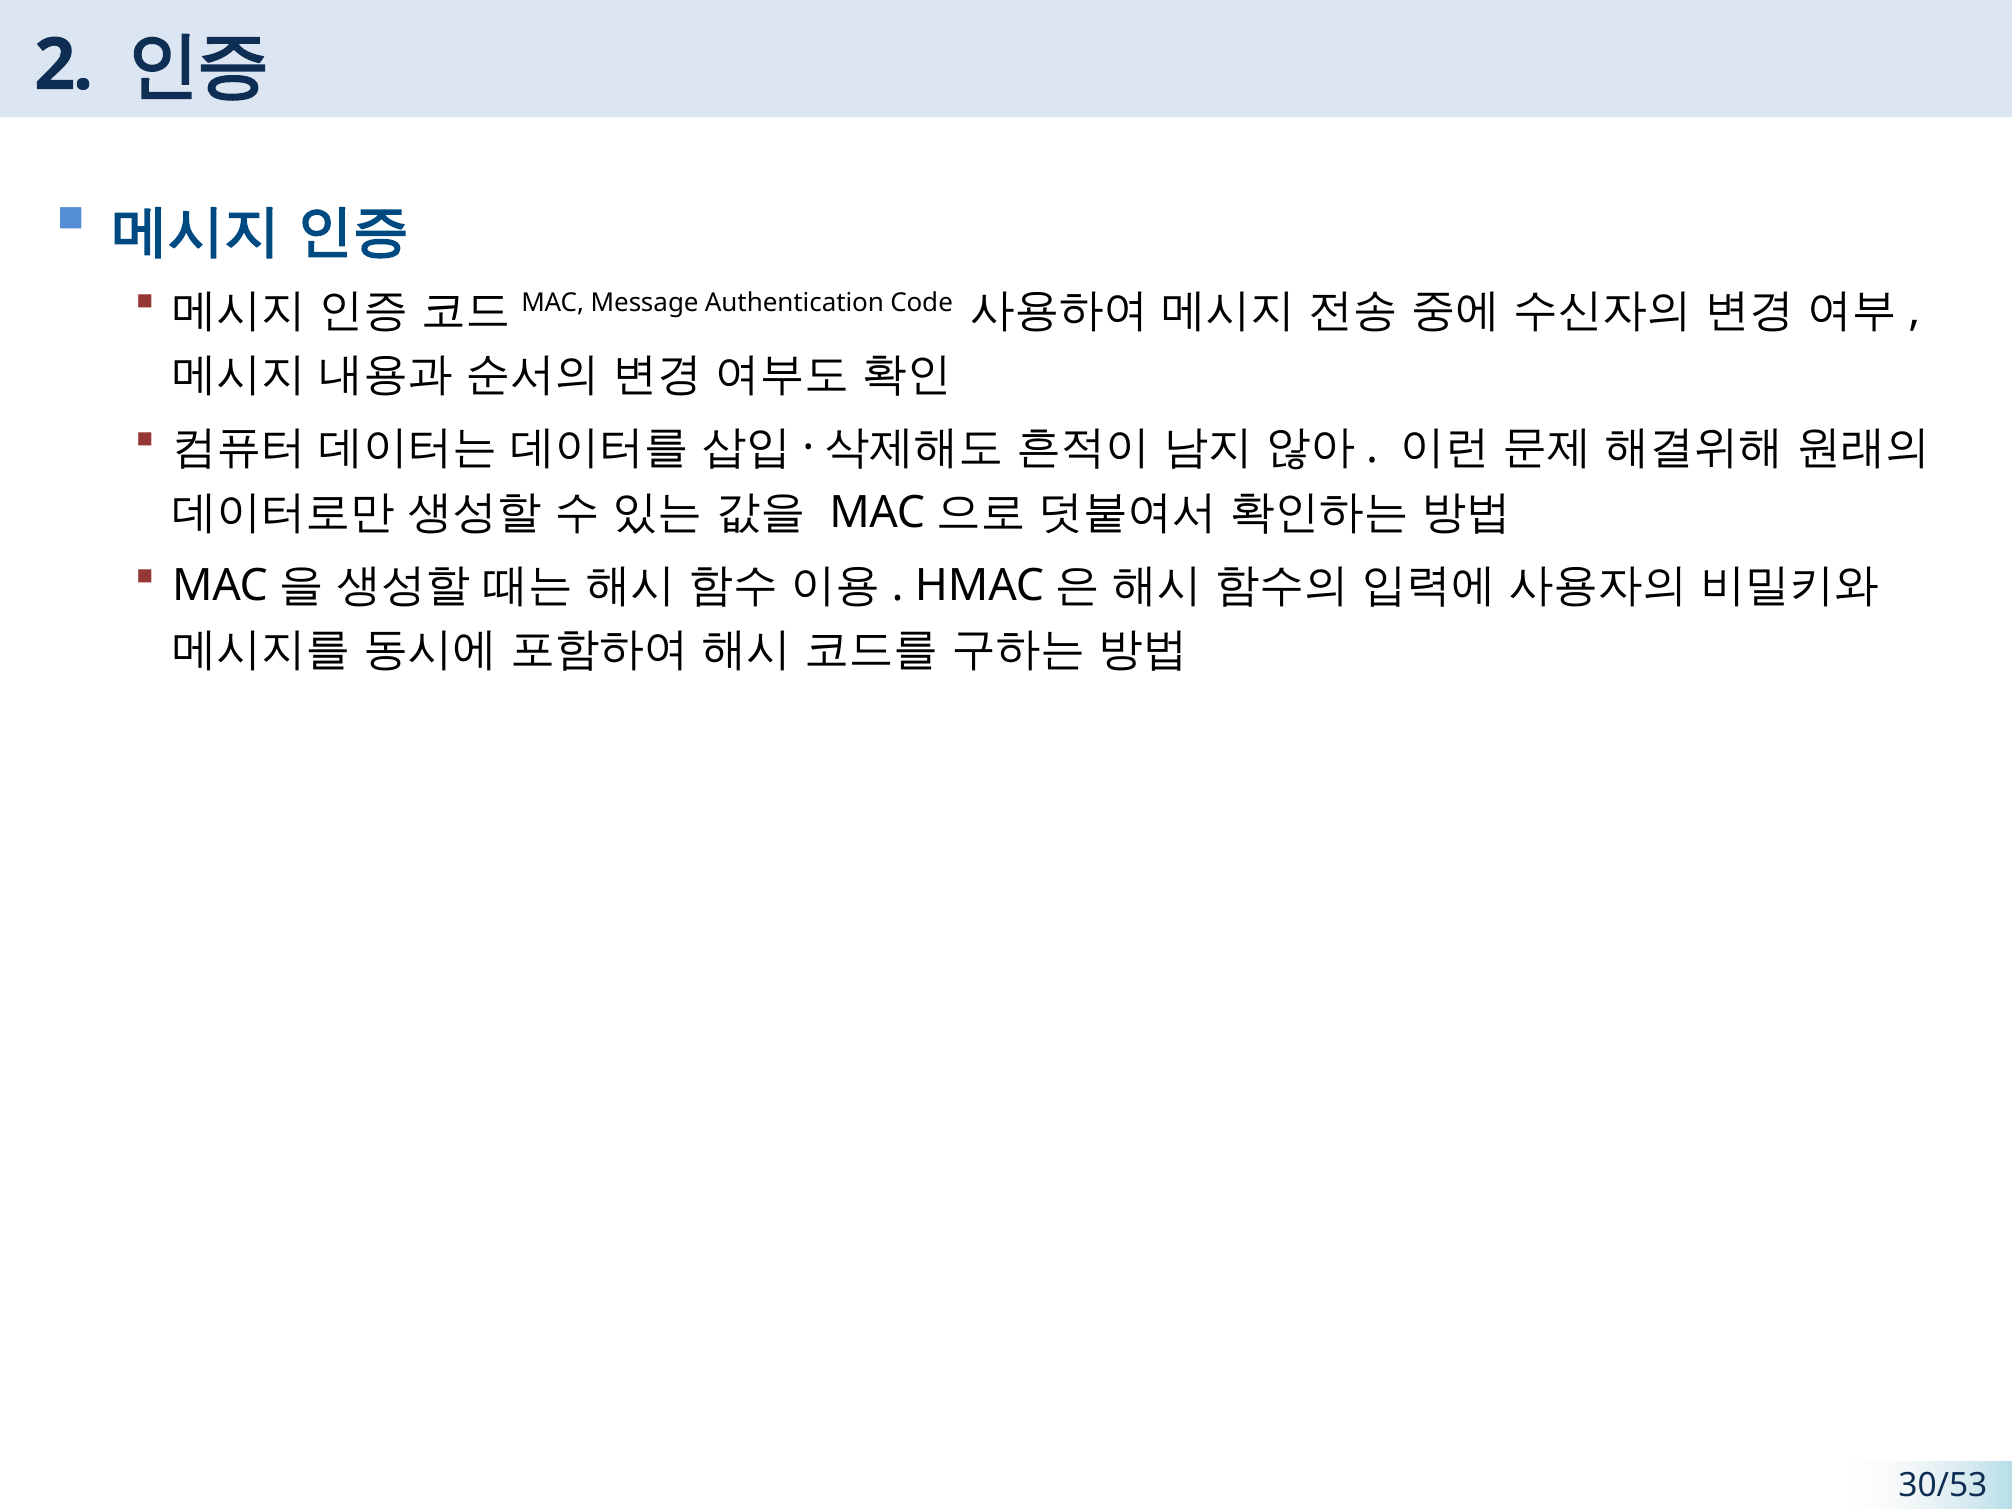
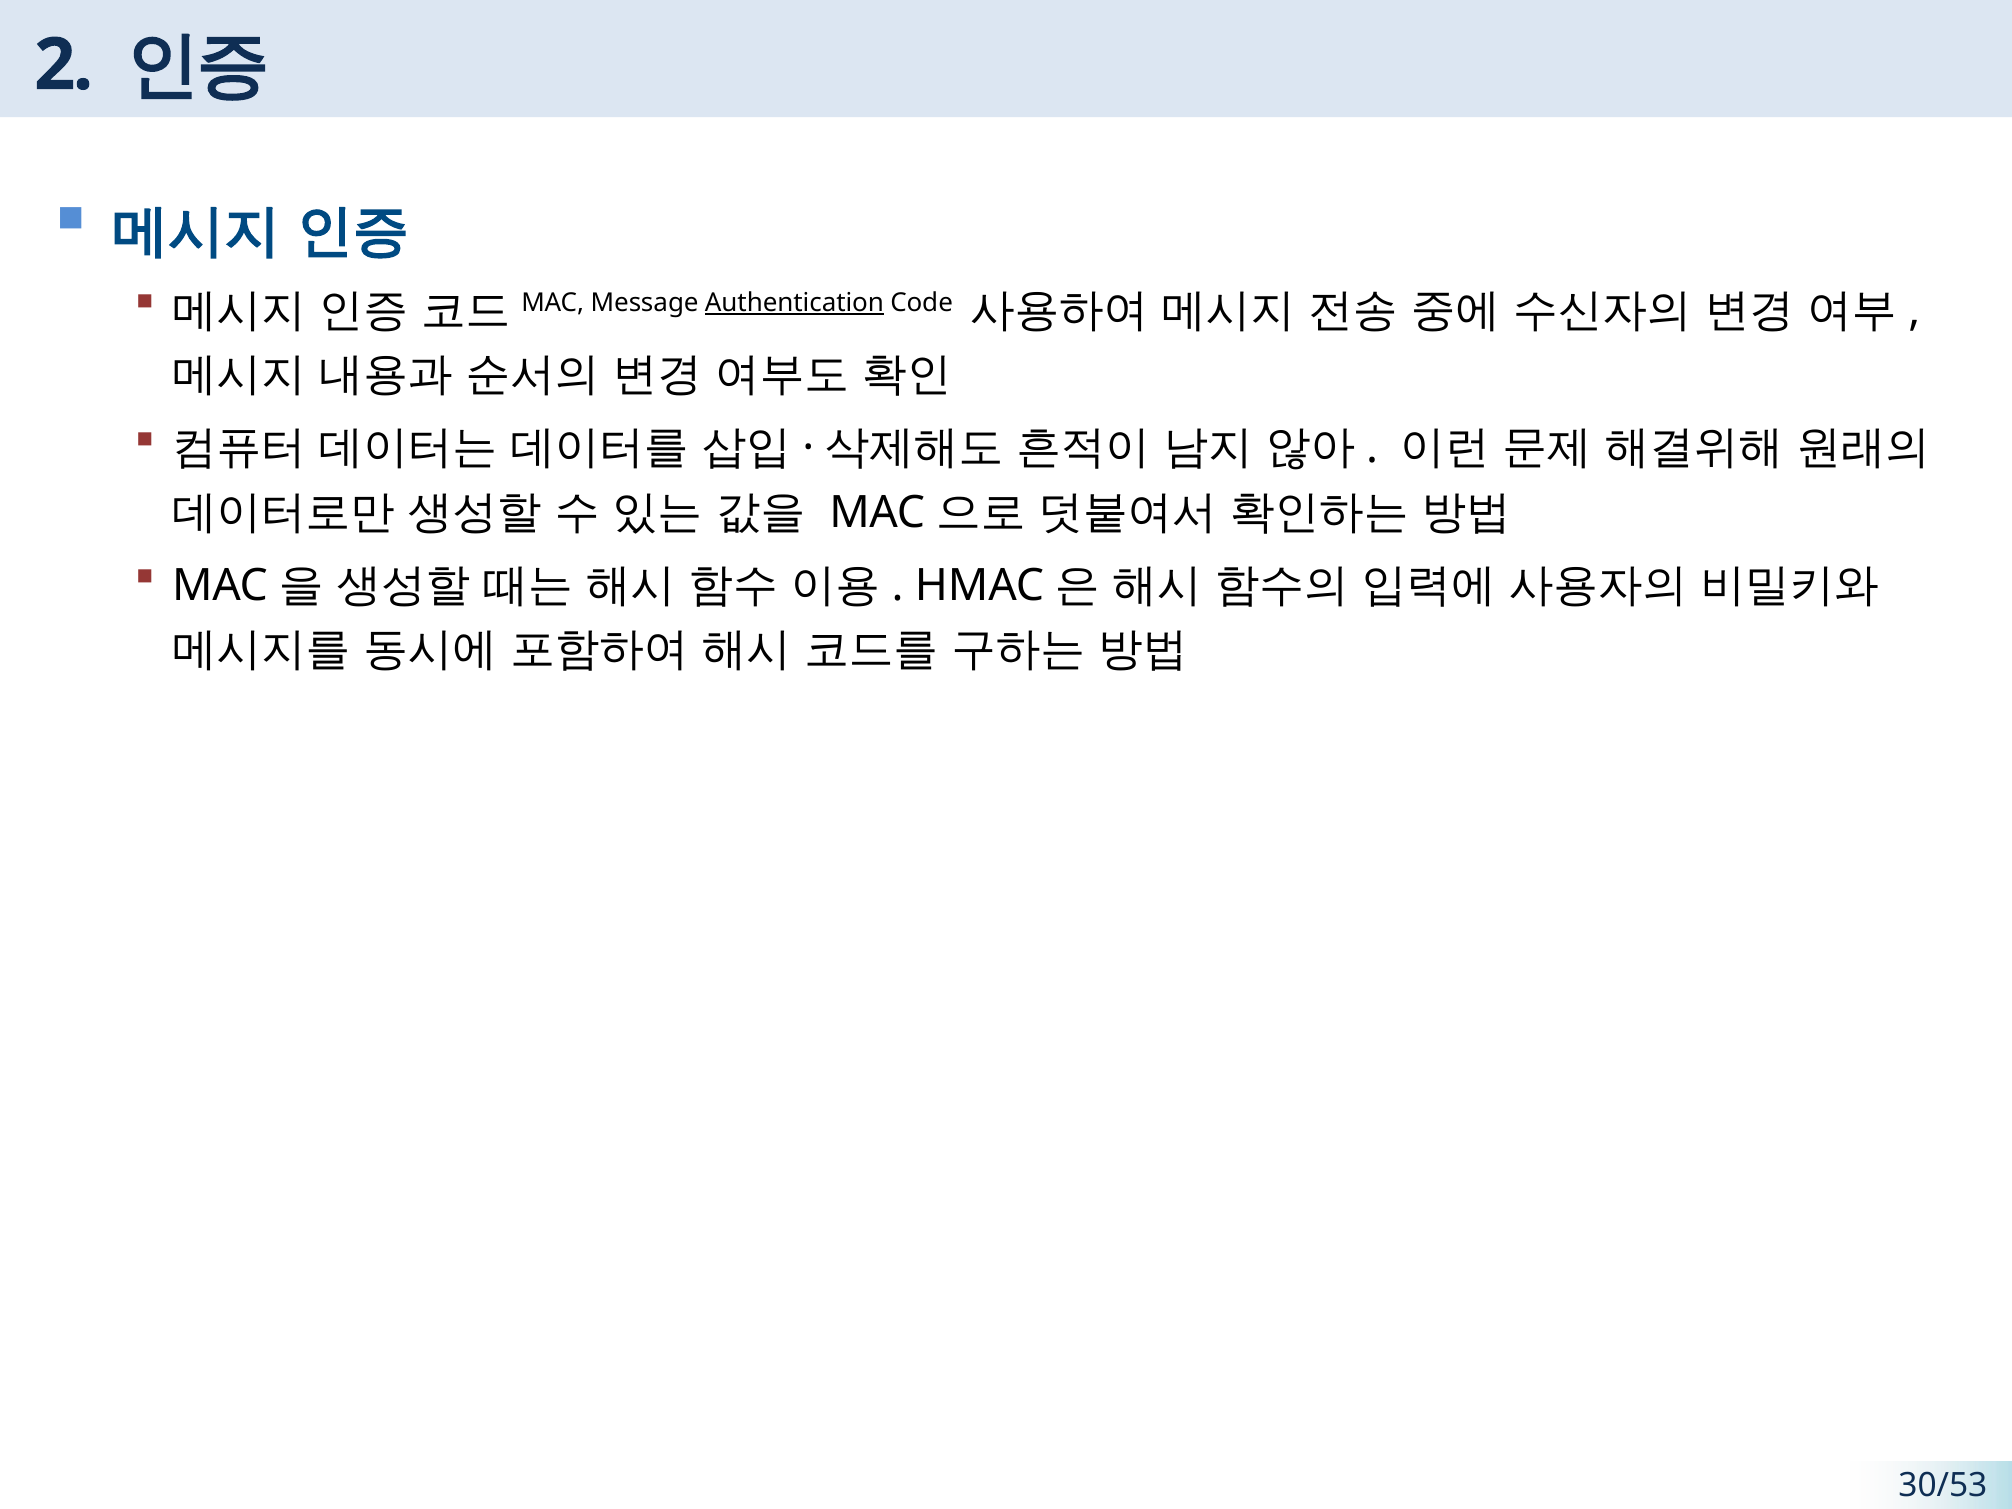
Authentication underline: none -> present (794, 303)
